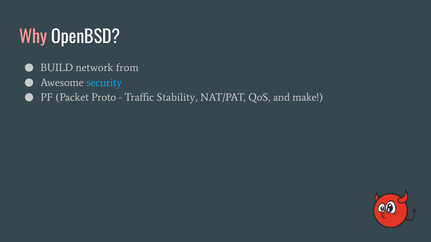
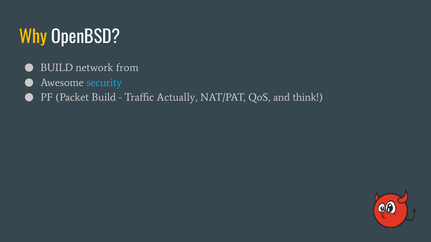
Why colour: pink -> yellow (33, 37)
Packet Proto: Proto -> Build (104, 98)
Stability: Stability -> Actually (177, 98)
make: make -> think (308, 98)
